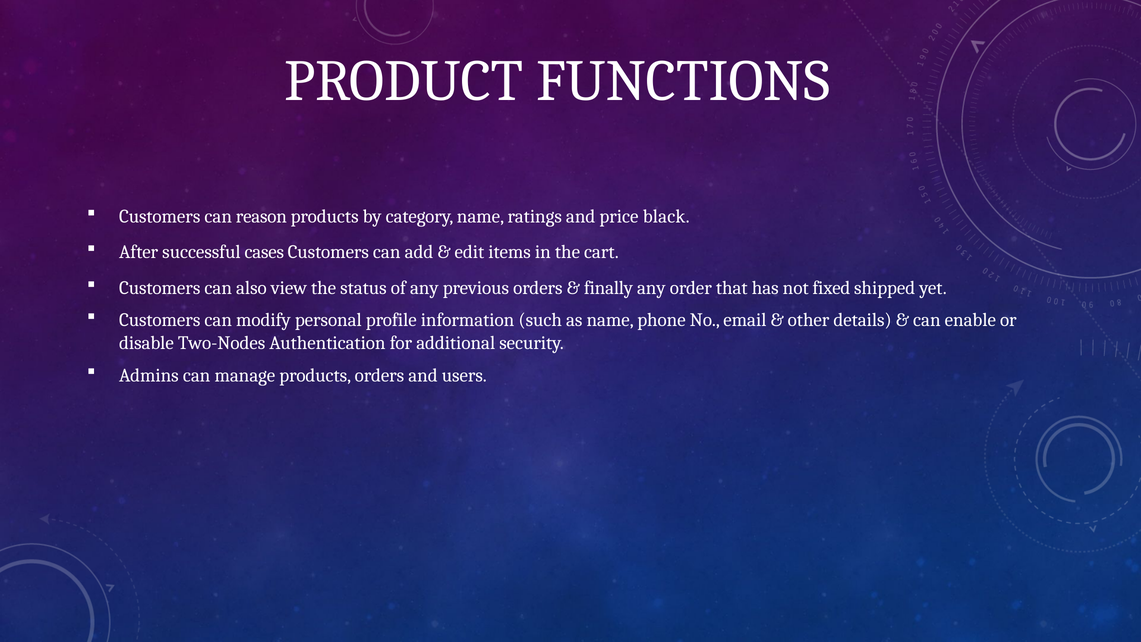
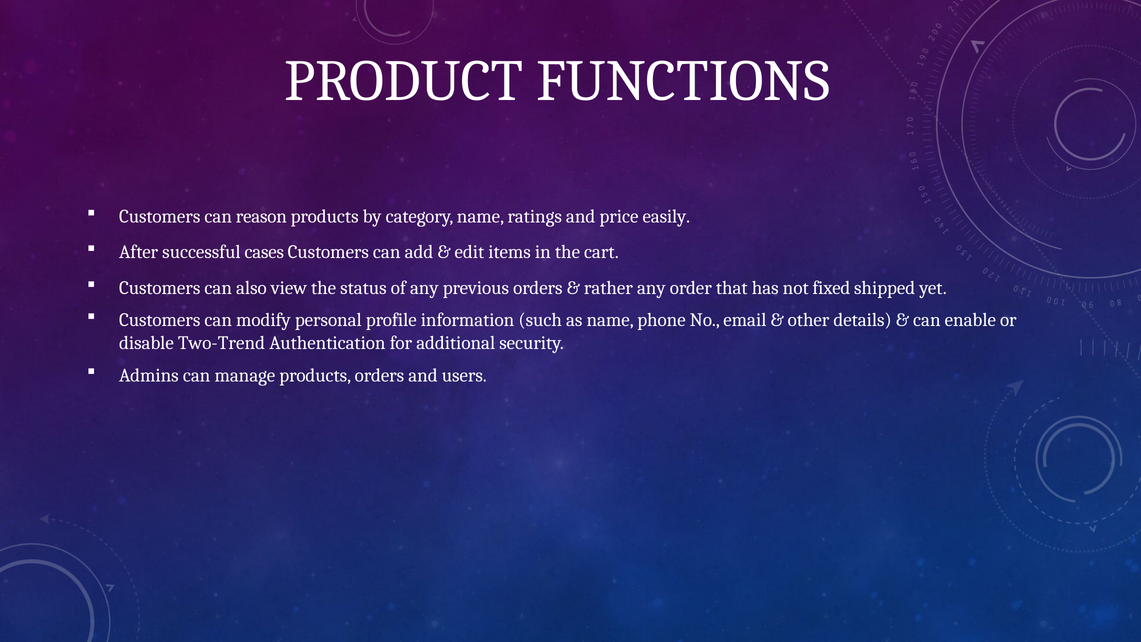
black: black -> easily (666, 216)
finally: finally -> rather (608, 288)
Two-Nodes: Two-Nodes -> Two-Trend (221, 343)
